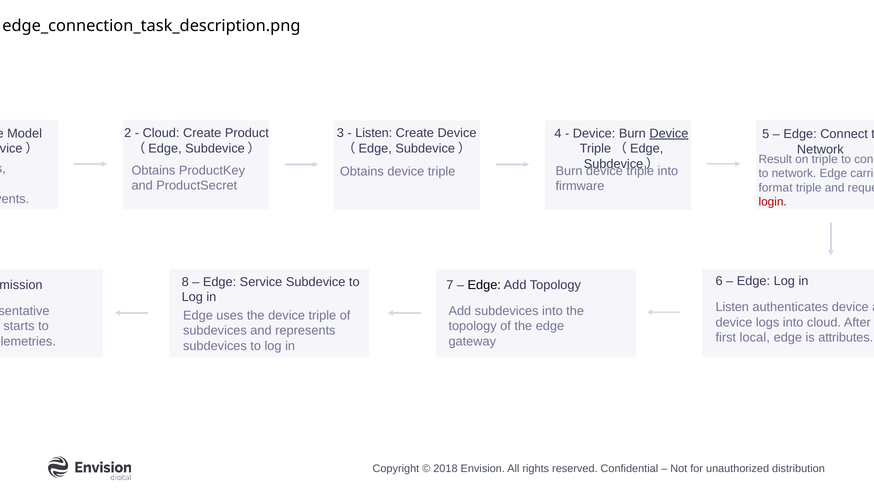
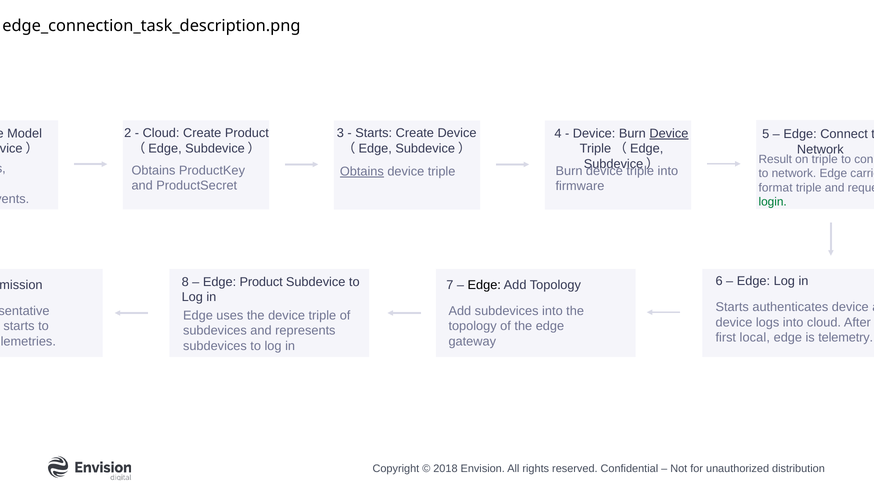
Listen: Listen -> Starts (374, 133)
Obtains underline: none -> present (362, 172)
login colour: red -> green (773, 202)
Edge Service: Service -> Product (261, 282)
Listen: Listen -> Starts (732, 308)
is attributes: attributes -> telemetry (846, 338)
